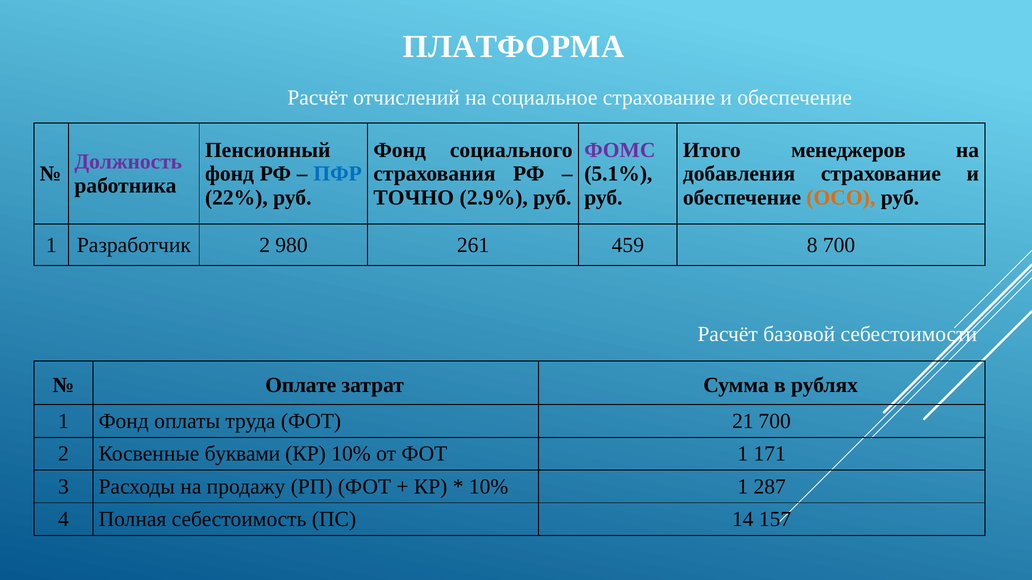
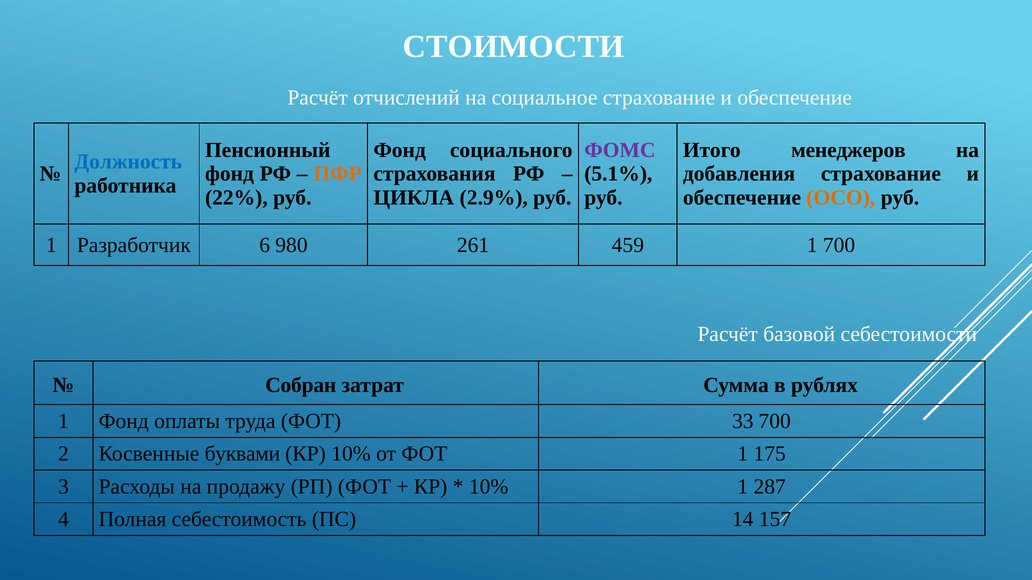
ПЛАТФОРМА: ПЛАТФОРМА -> СТОИМОСТИ (514, 46)
Должность colour: purple -> blue (128, 162)
ПФР colour: blue -> orange (338, 174)
ТОЧНО: ТОЧНО -> ЦИКЛА (414, 198)
Разработчик 2: 2 -> 6 (265, 245)
459 8: 8 -> 1 (812, 245)
Оплате: Оплате -> Собран (301, 385)
21: 21 -> 33 (743, 422)
171: 171 -> 175 (770, 454)
